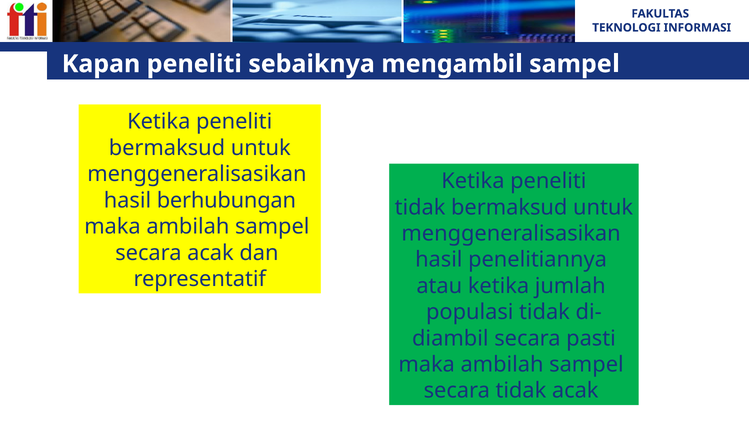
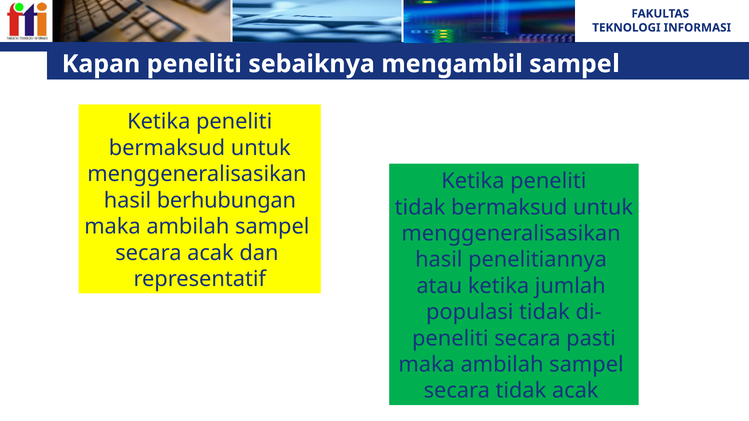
diambil: diambil -> peneliti (450, 339)
